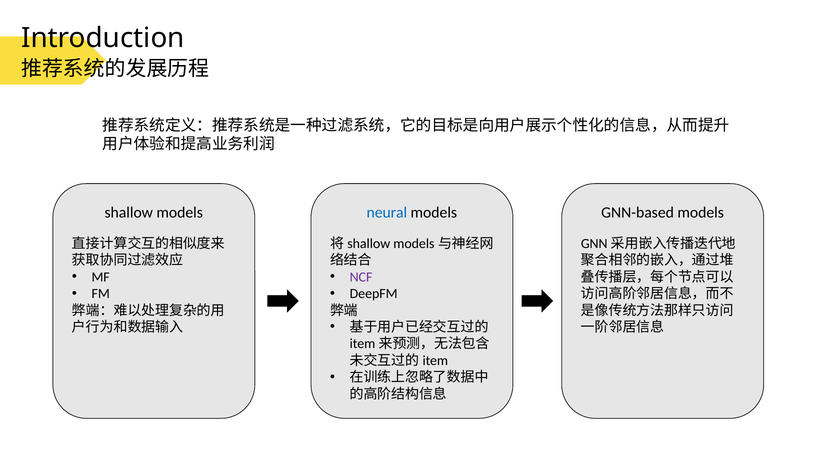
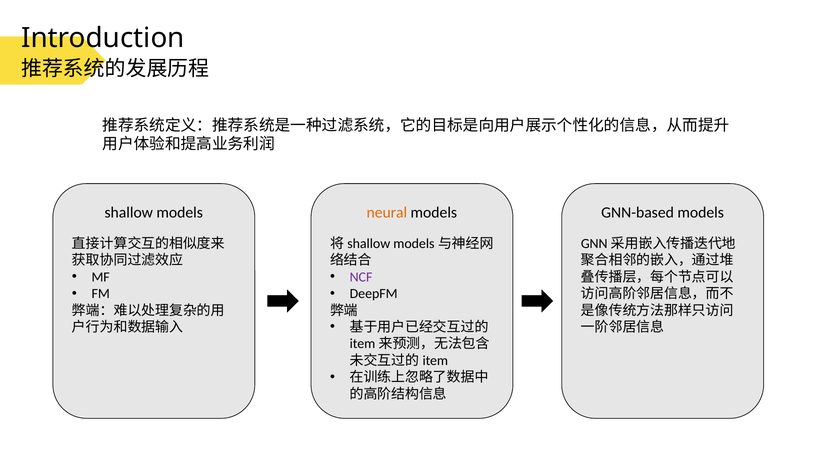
neural colour: blue -> orange (387, 213)
